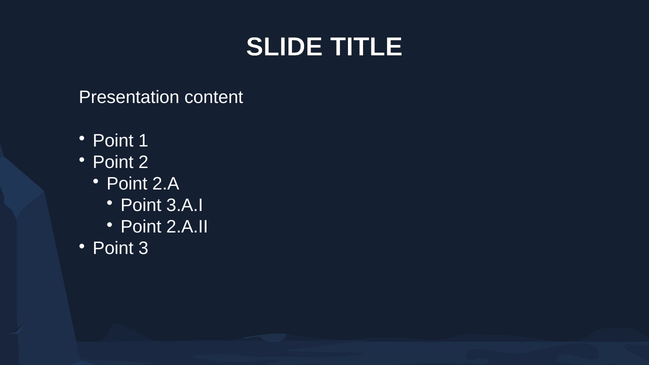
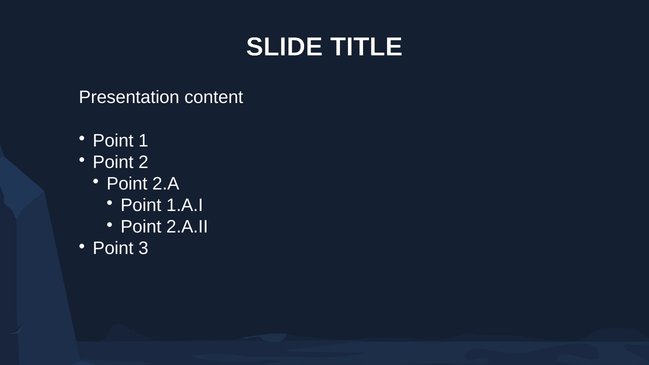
3.A.I: 3.A.I -> 1.A.I (185, 205)
